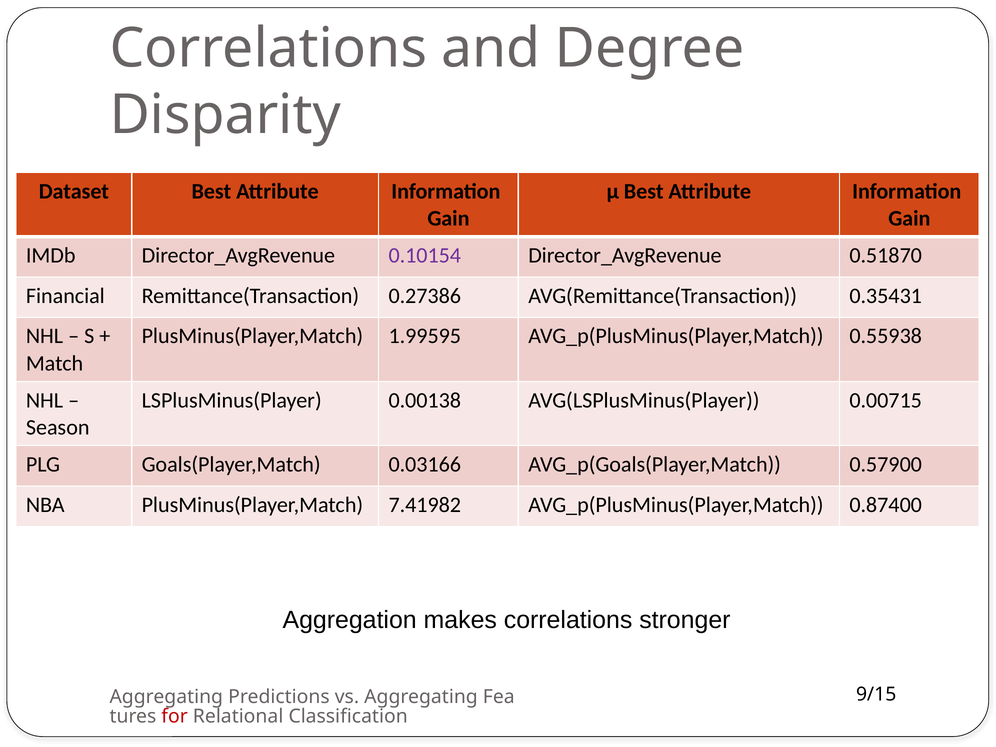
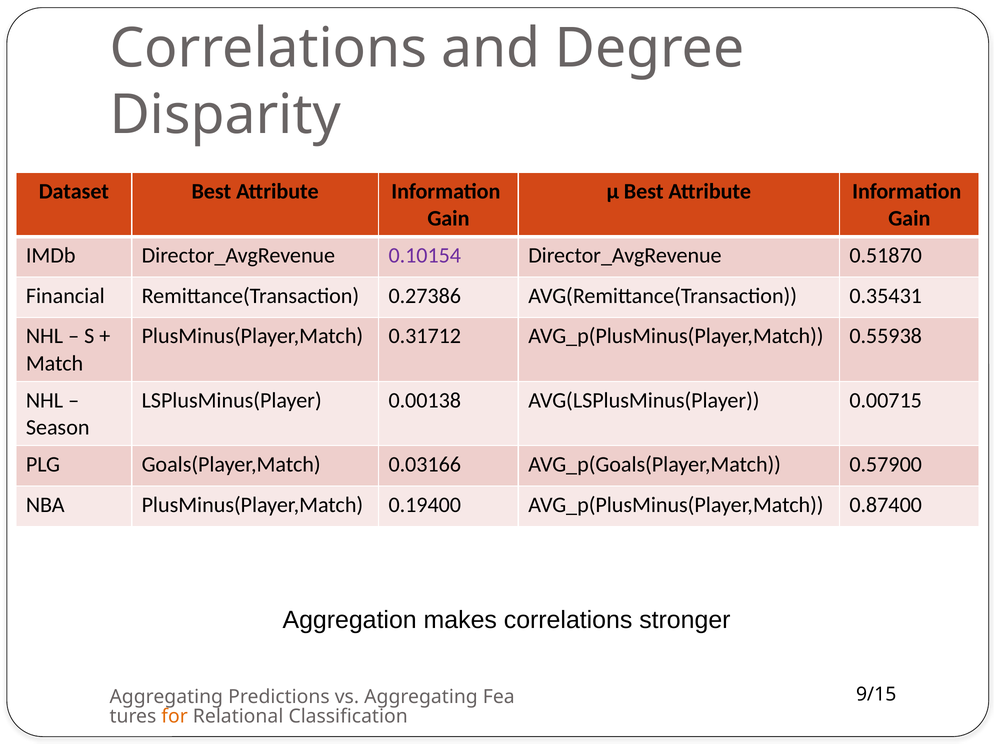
1.99595: 1.99595 -> 0.31712 (425, 336)
7.41982: 7.41982 -> 0.19400 (425, 505)
for colour: red -> orange (175, 716)
